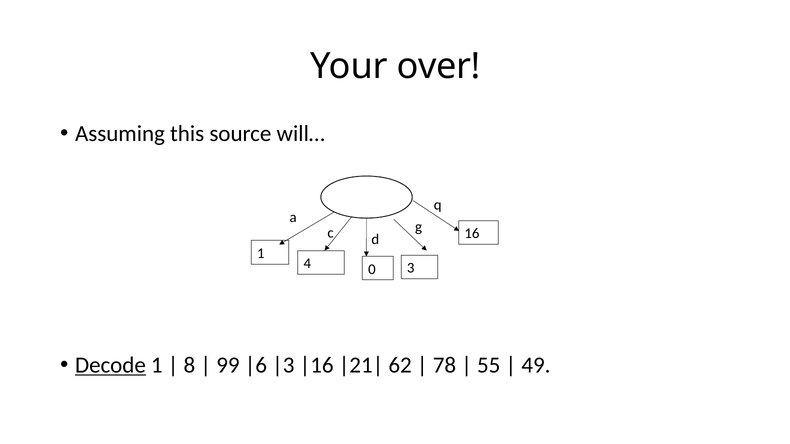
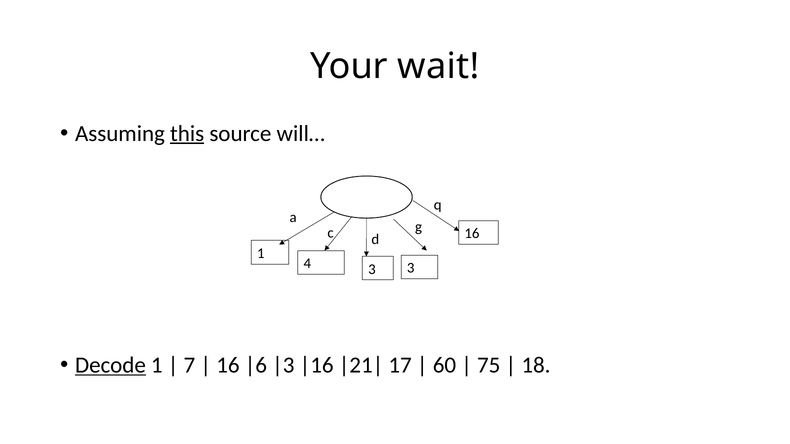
over: over -> wait (438, 66)
this underline: none -> present (187, 134)
4 0: 0 -> 3 (372, 269)
8: 8 -> 7 (189, 365)
99: 99 -> 16 (228, 365)
62: 62 -> 17 (400, 365)
78: 78 -> 60 (444, 365)
55: 55 -> 75 (489, 365)
49: 49 -> 18 (536, 365)
